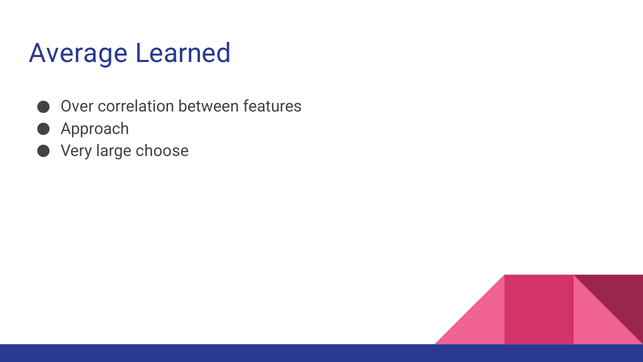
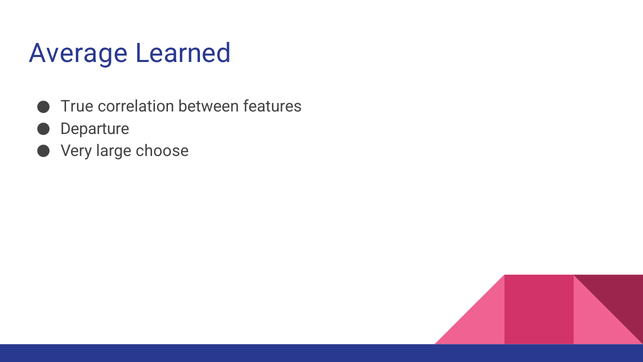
Over: Over -> True (77, 107)
Approach: Approach -> Departure (95, 129)
